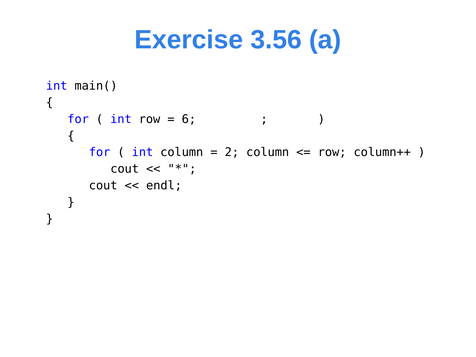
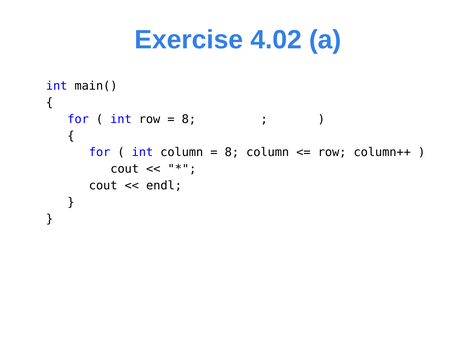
3.56: 3.56 -> 4.02 (276, 40)
6: 6 -> 8 (189, 119)
2: 2 -> 8 (232, 152)
